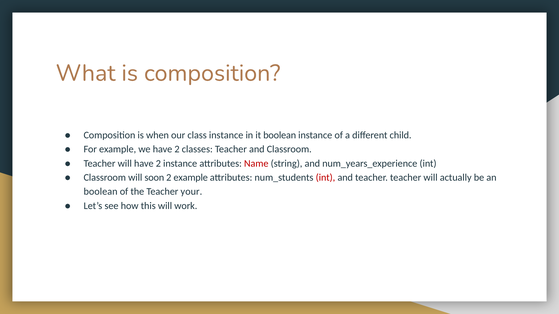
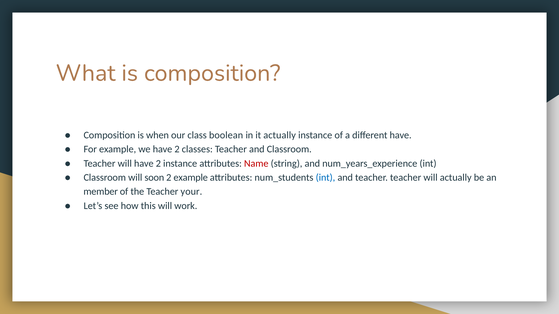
class instance: instance -> boolean (226, 135)
it boolean: boolean -> actually (280, 135)
different child: child -> have (401, 135)
int colour: red -> blue (325, 178)
boolean: boolean -> member (101, 192)
